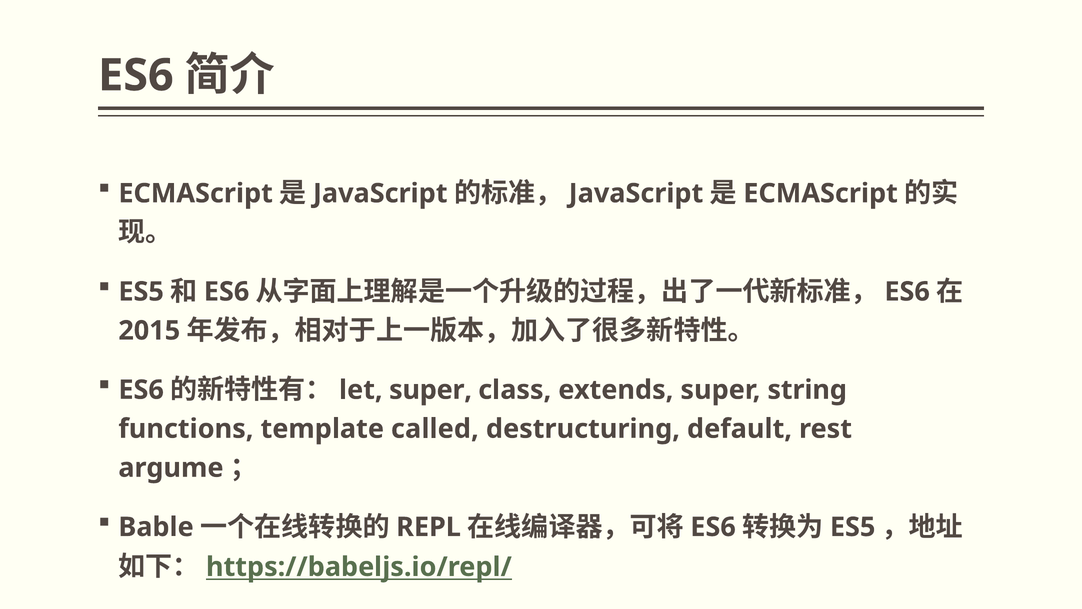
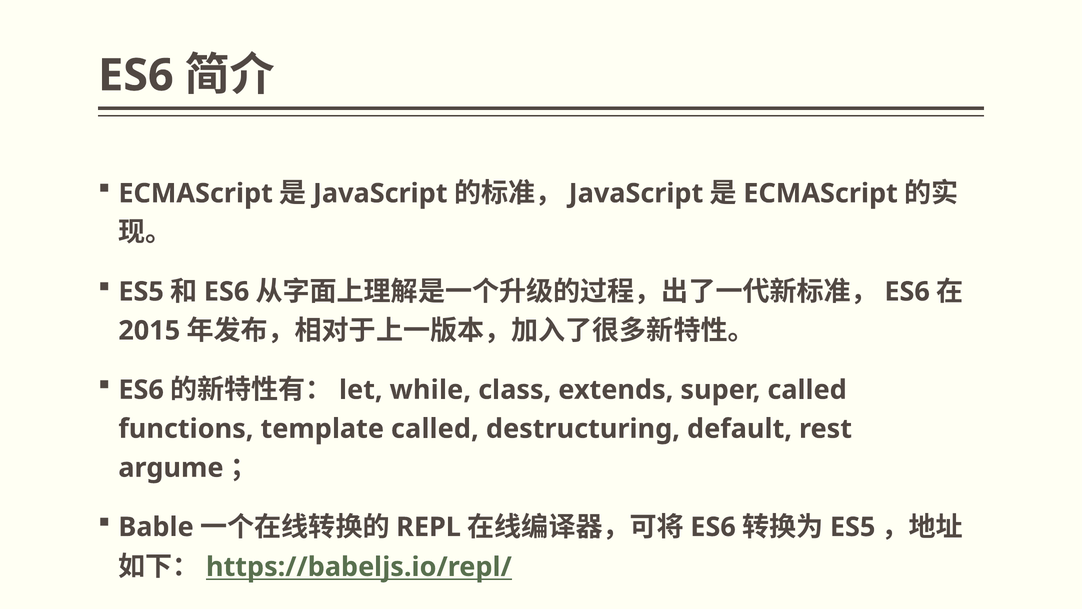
super: super -> while (430, 390)
super string: string -> called (807, 390)
